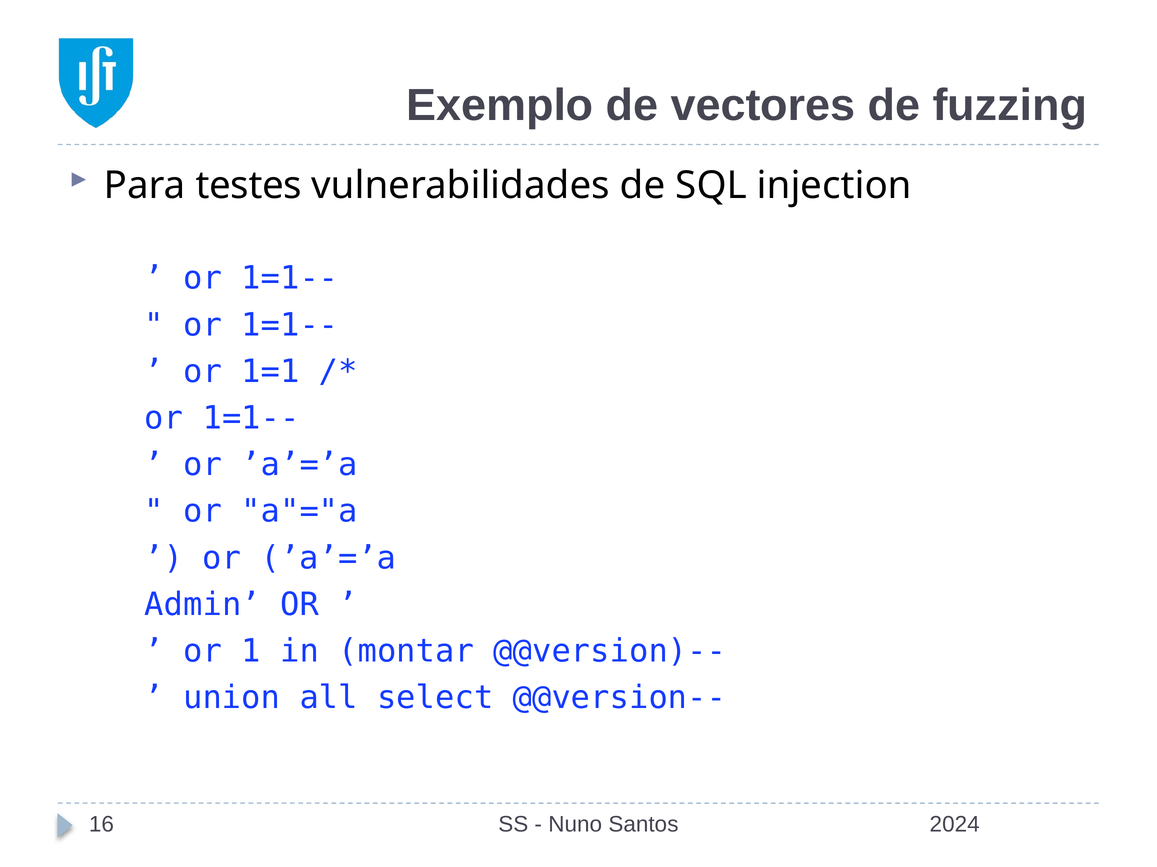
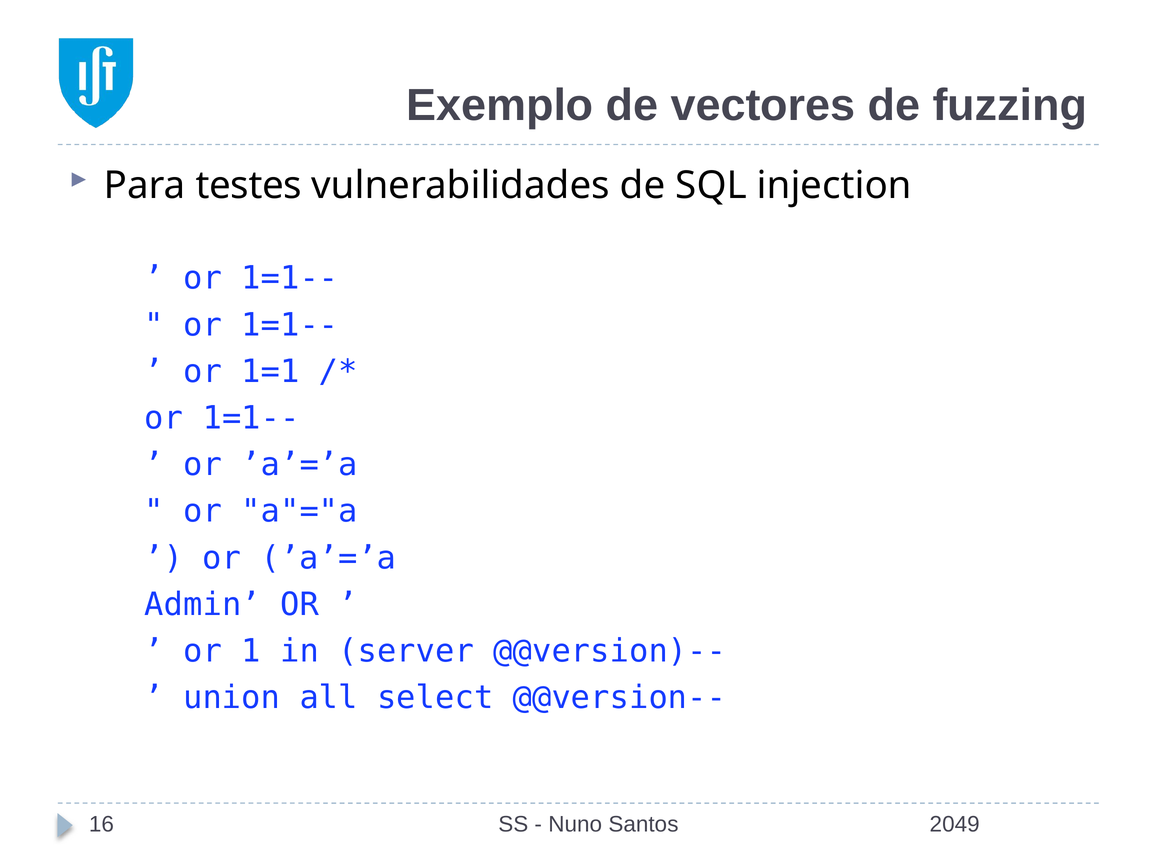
montar: montar -> server (406, 652)
2024: 2024 -> 2049 (955, 825)
